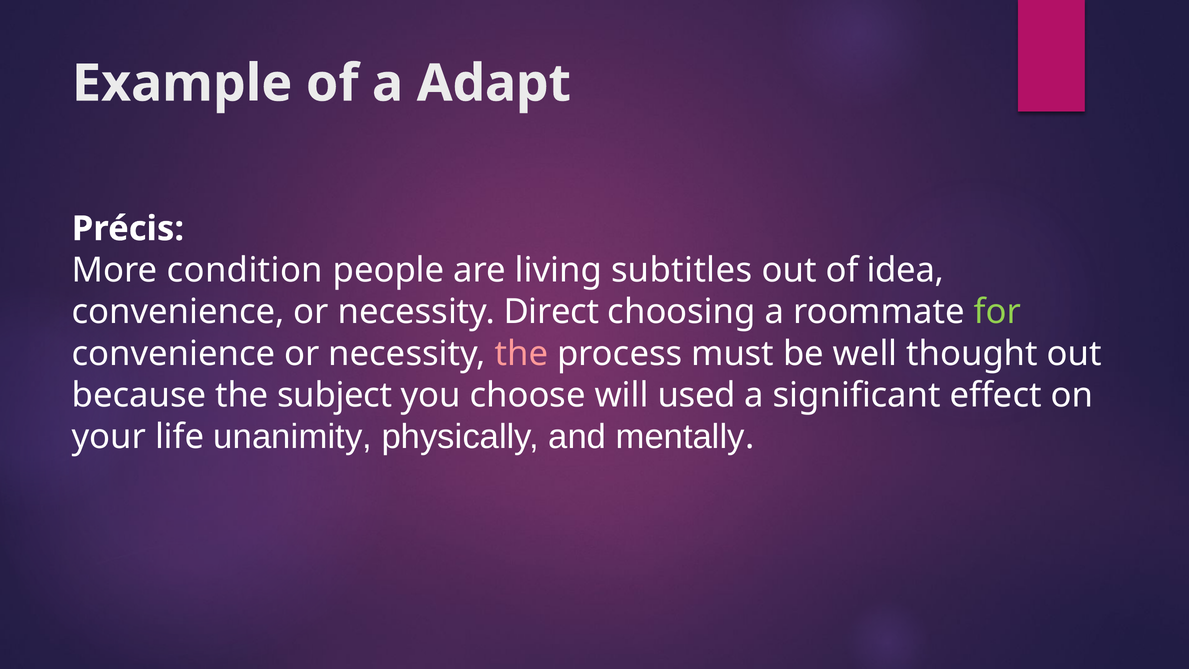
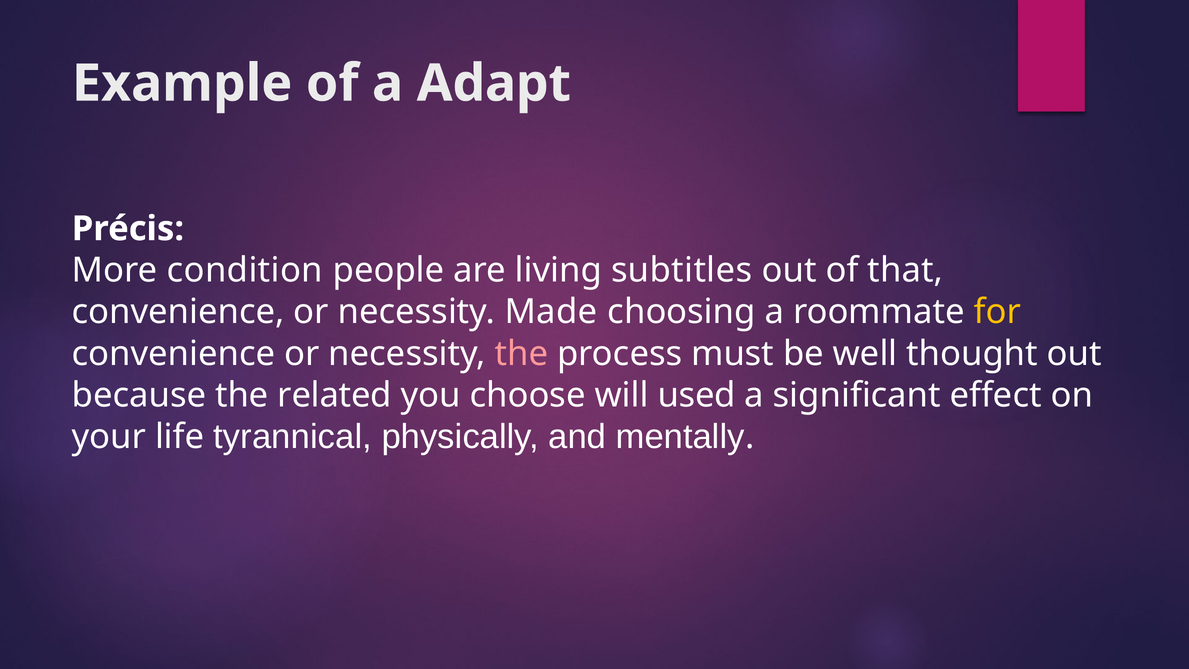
idea: idea -> that (905, 270)
Direct: Direct -> Made (551, 312)
for colour: light green -> yellow (997, 312)
subject: subject -> related (335, 395)
unanimity: unanimity -> tyrannical (293, 437)
